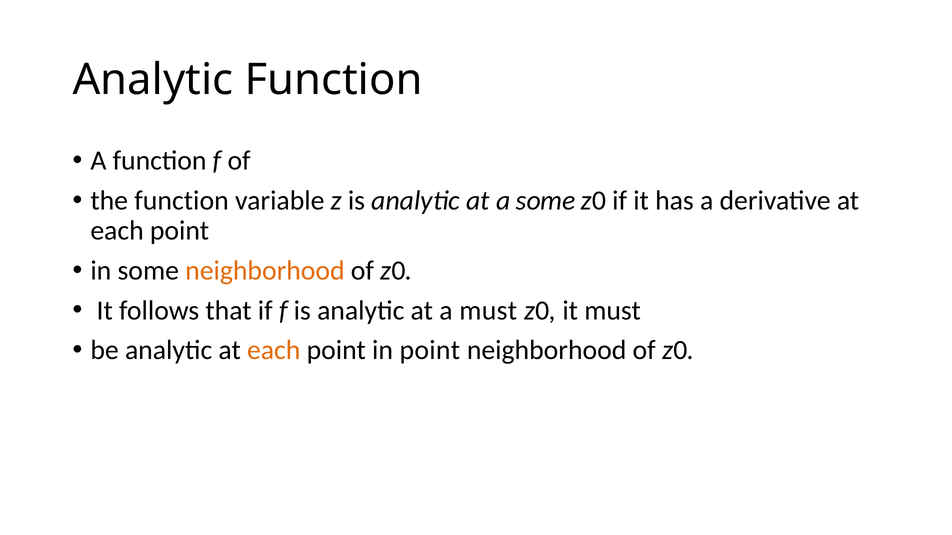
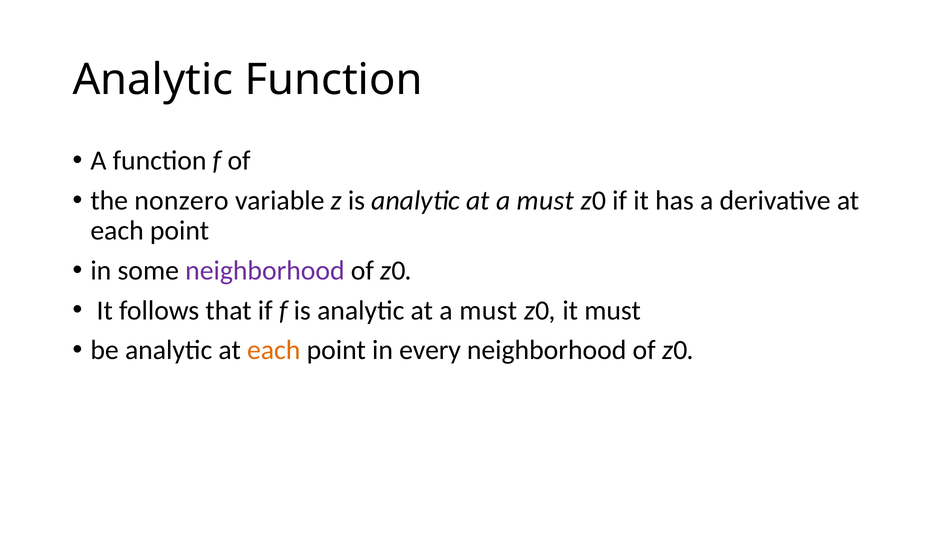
the function: function -> nonzero (181, 201)
some: some -> must (545, 201)
neighborhood colour: orange -> purple (265, 271)
in point: point -> every (430, 351)
